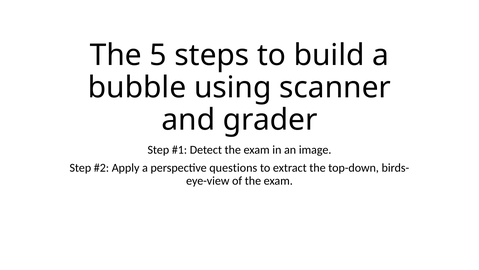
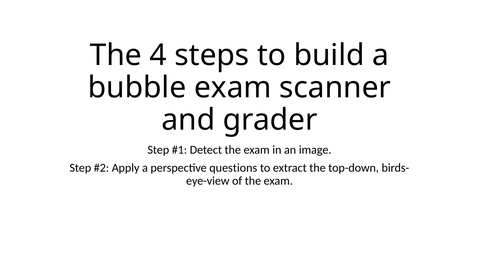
5: 5 -> 4 (158, 55)
bubble using: using -> exam (233, 87)
